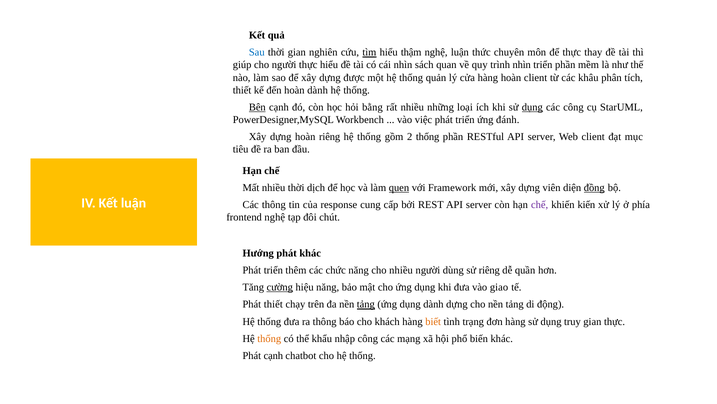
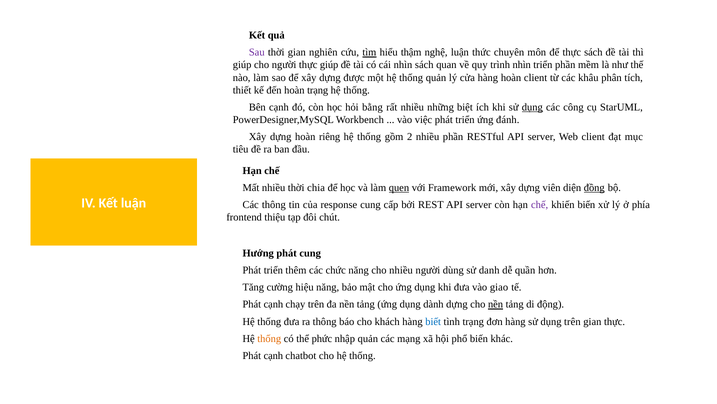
Sau colour: blue -> purple (257, 52)
thực thay: thay -> sách (593, 52)
thực hiểu: hiểu -> giúp (329, 65)
hoàn dành: dành -> trạng (318, 90)
Bên underline: present -> none (257, 107)
loại: loại -> biệt (465, 107)
2 thống: thống -> nhiều (428, 137)
dịch: dịch -> chia (316, 187)
khiến kiến: kiến -> biến (586, 204)
frontend nghệ: nghệ -> thiệu (275, 217)
phát khác: khác -> cung (310, 253)
sử riêng: riêng -> danh (489, 270)
cường underline: present -> none (280, 287)
thiết: thiết -> cạnh (273, 304)
tảng underline: present -> none (366, 304)
nền underline: none -> present (496, 304)
biết colour: orange -> blue (433, 321)
dụng truy: truy -> trên (572, 321)
khẩu: khẩu -> phức (322, 338)
nhập công: công -> quản (368, 338)
